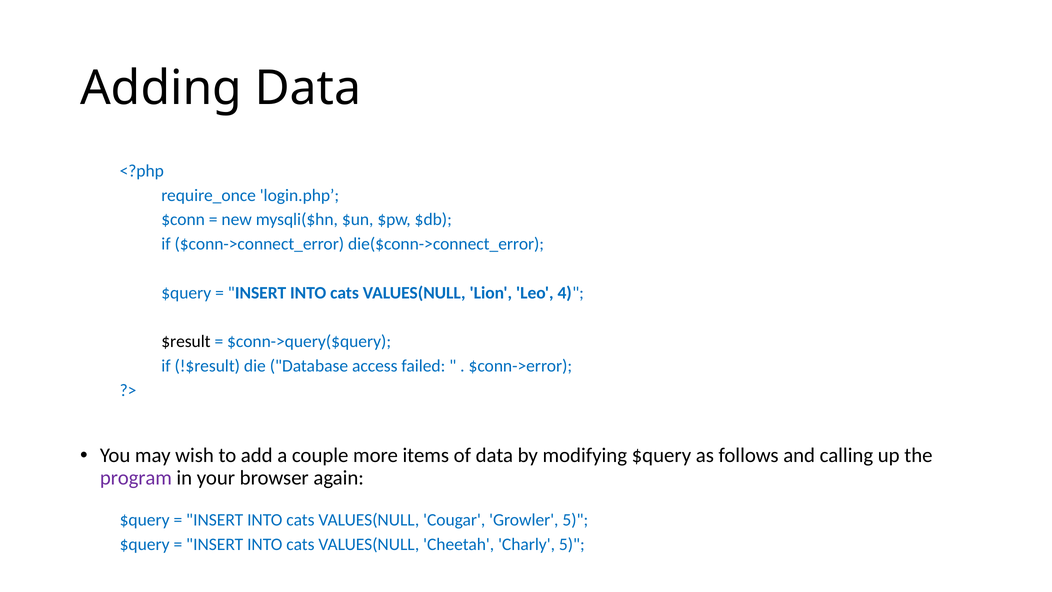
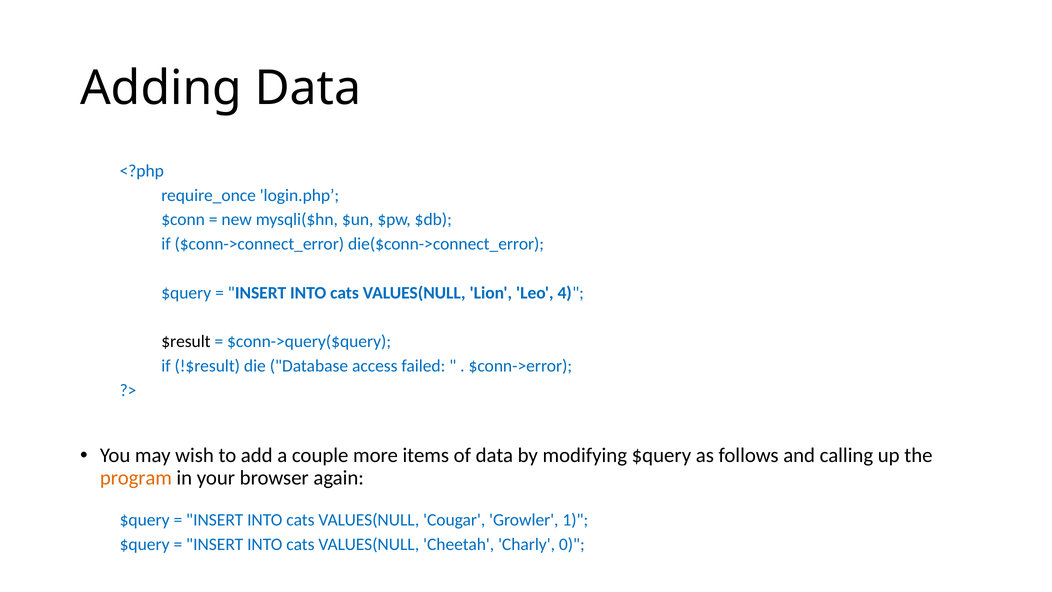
program colour: purple -> orange (136, 478)
Growler 5: 5 -> 1 (575, 520)
Charly 5: 5 -> 0 (572, 544)
